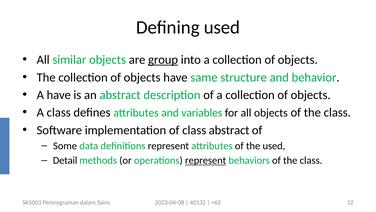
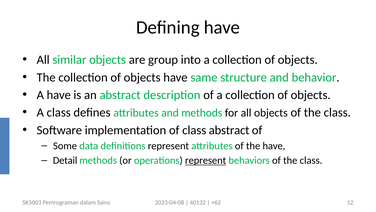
Defining used: used -> have (222, 27)
group underline: present -> none (163, 60)
and variables: variables -> methods (202, 113)
the used: used -> have (274, 146)
